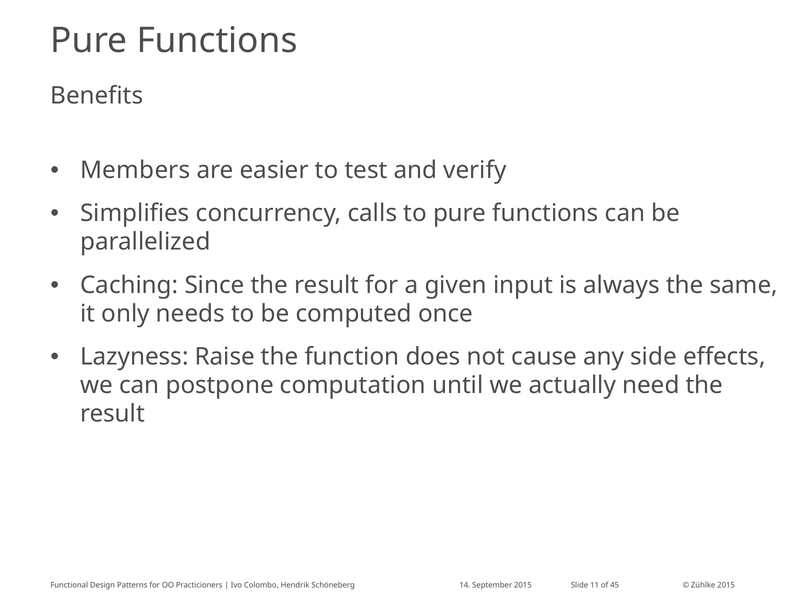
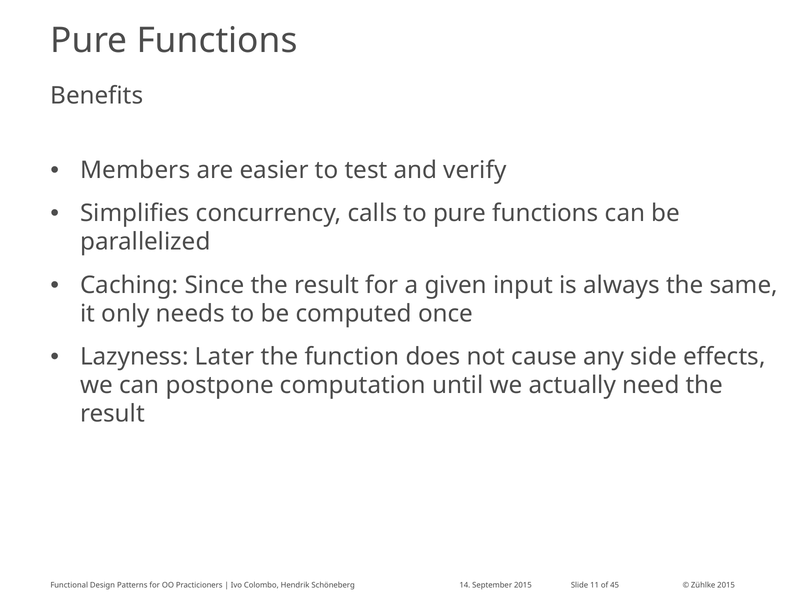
Raise: Raise -> Later (225, 357)
